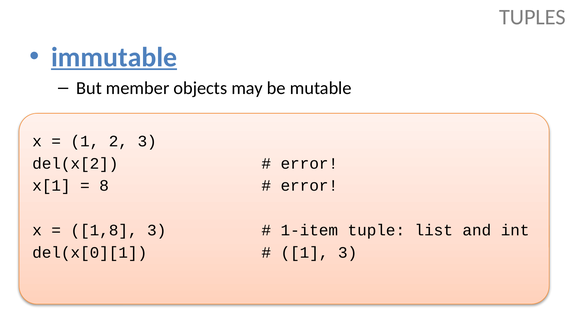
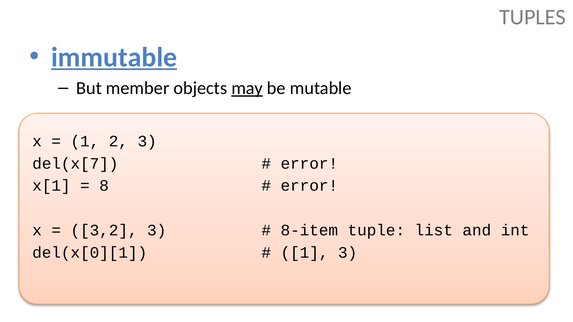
may underline: none -> present (247, 88)
del(x[2: del(x[2 -> del(x[7 (75, 164)
1,8: 1,8 -> 3,2 (104, 231)
1-item: 1-item -> 8-item (309, 231)
